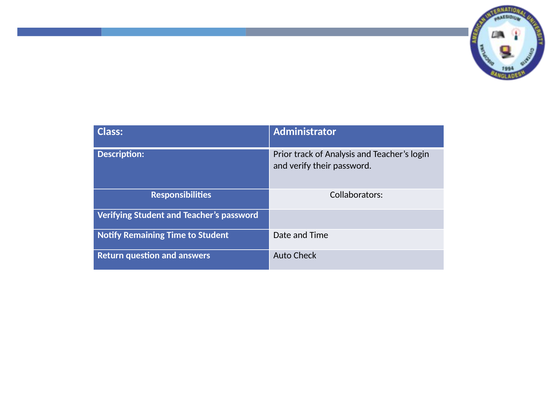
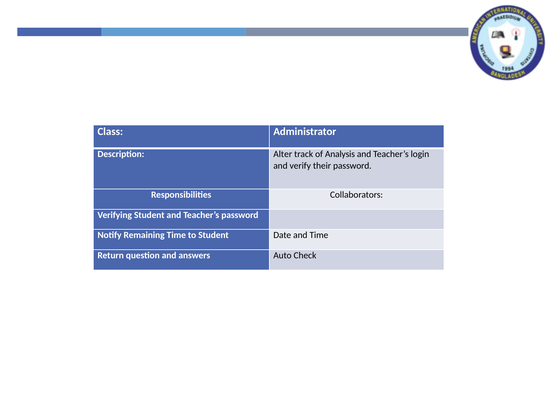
Prior: Prior -> Alter (283, 154)
